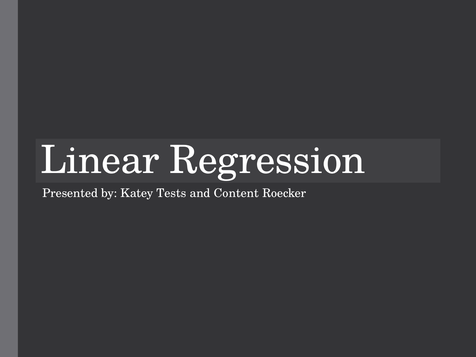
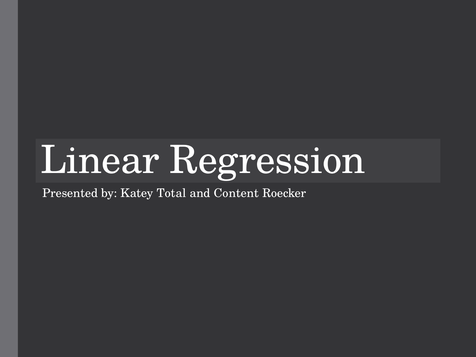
Tests: Tests -> Total (172, 193)
